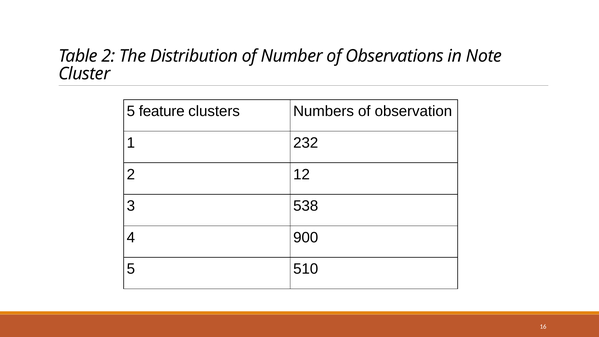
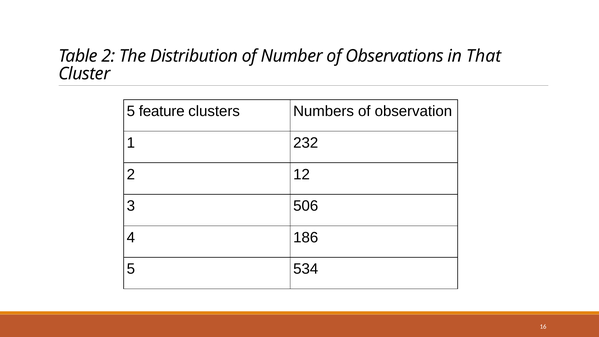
Note: Note -> That (484, 56)
538: 538 -> 506 (306, 206)
900: 900 -> 186 (306, 237)
510: 510 -> 534 (306, 269)
